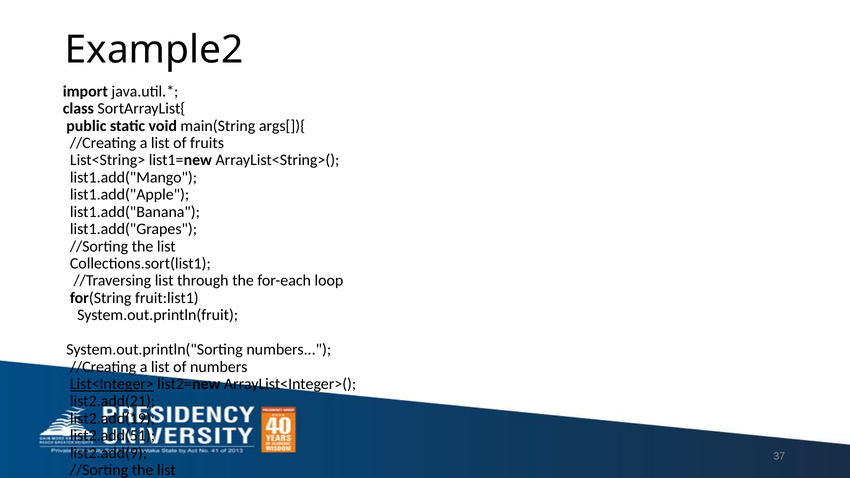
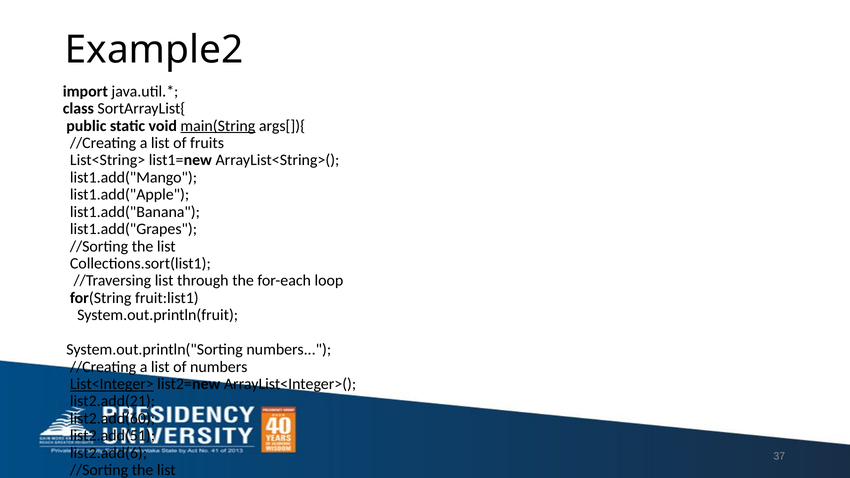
main(String underline: none -> present (218, 126)
list2.add(19: list2.add(19 -> list2.add(60 (113, 419)
list2.add(9: list2.add(9 -> list2.add(6 (108, 453)
